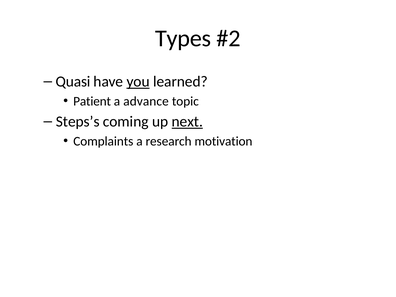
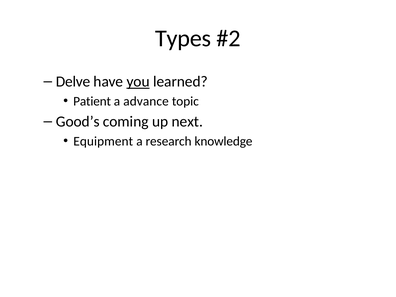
Quasi: Quasi -> Delve (73, 82)
Steps’s: Steps’s -> Good’s (78, 122)
next underline: present -> none (187, 122)
Complaints: Complaints -> Equipment (103, 141)
motivation: motivation -> knowledge (223, 141)
